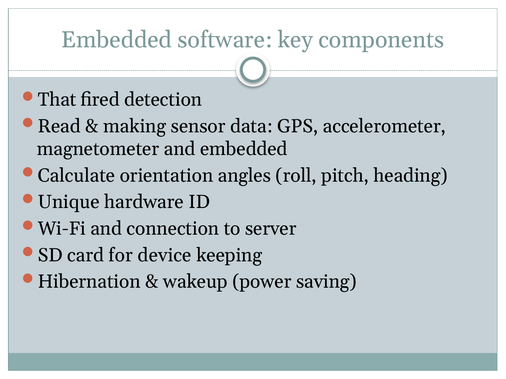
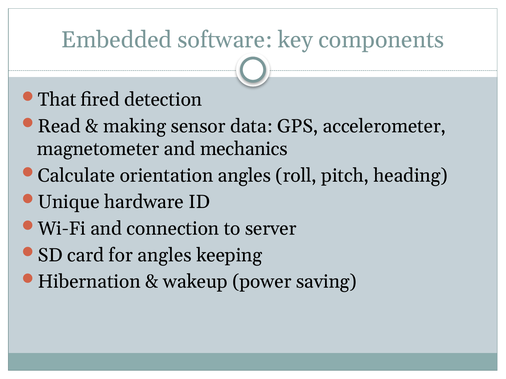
and embedded: embedded -> mechanics (244, 149)
for device: device -> angles (165, 255)
